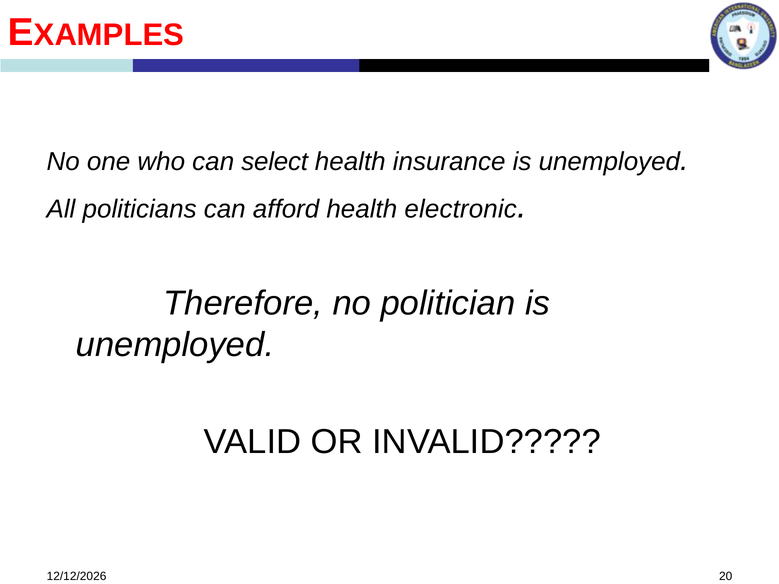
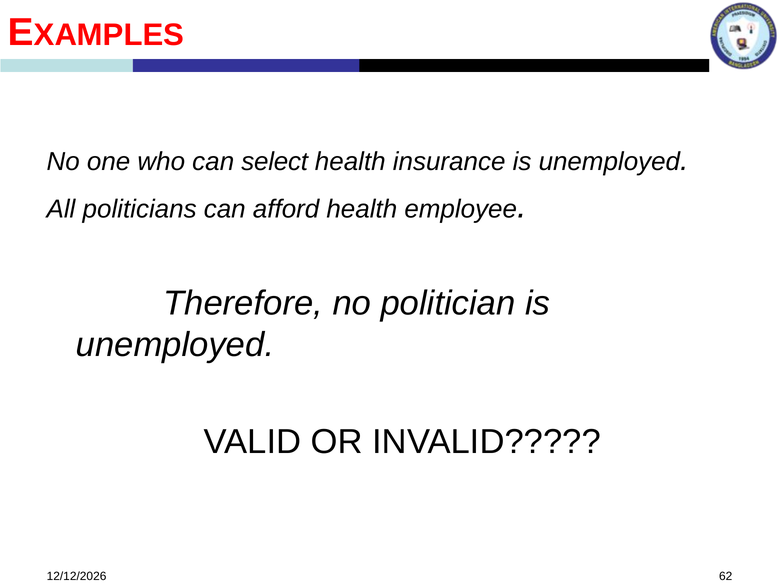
electronic: electronic -> employee (461, 209)
20: 20 -> 62 (726, 577)
